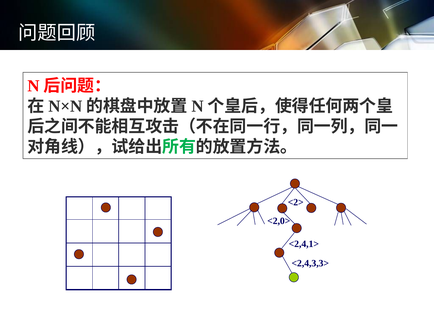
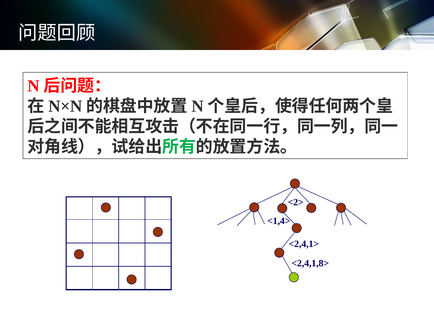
<2,0>: <2,0> -> <1,4> (279, 221)
<2,4,3,3>: <2,4,3,3> -> <2,4,1,8> (310, 263)
